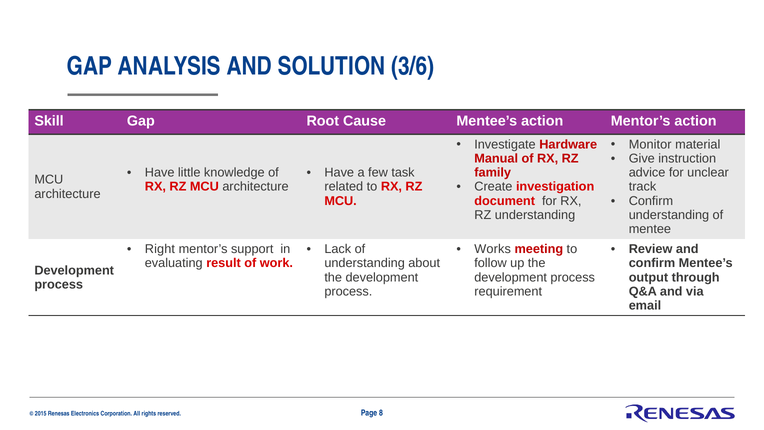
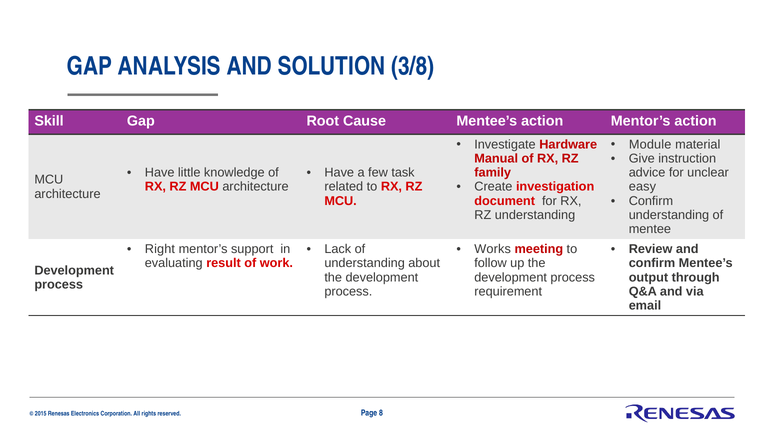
3/6: 3/6 -> 3/8 (413, 66)
Monitor: Monitor -> Module (650, 144)
track: track -> easy (642, 187)
